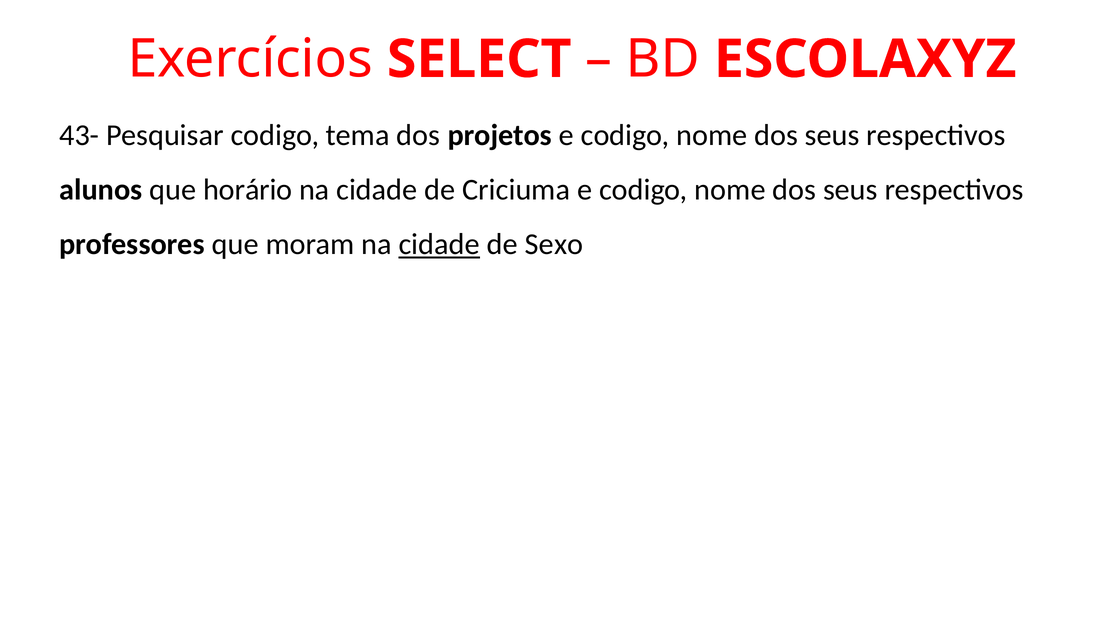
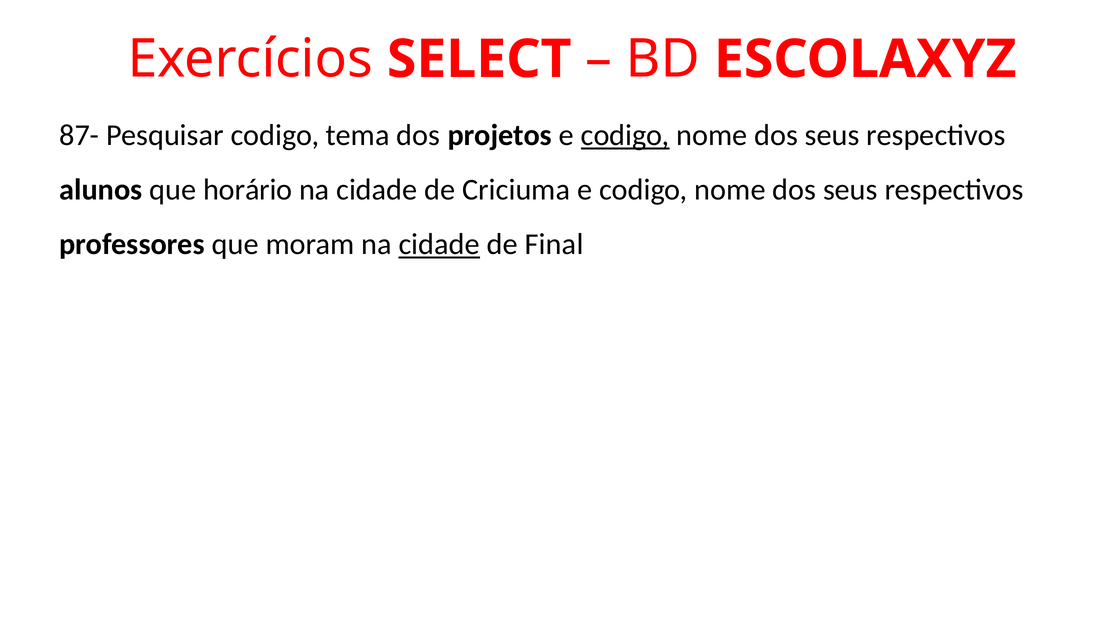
43-: 43- -> 87- (79, 135)
codigo underline: none -> present (625, 135)
Sexo: Sexo -> Final (554, 245)
